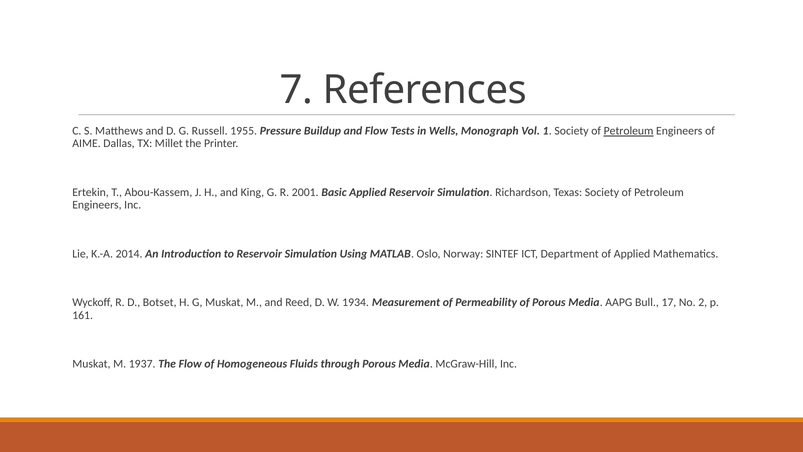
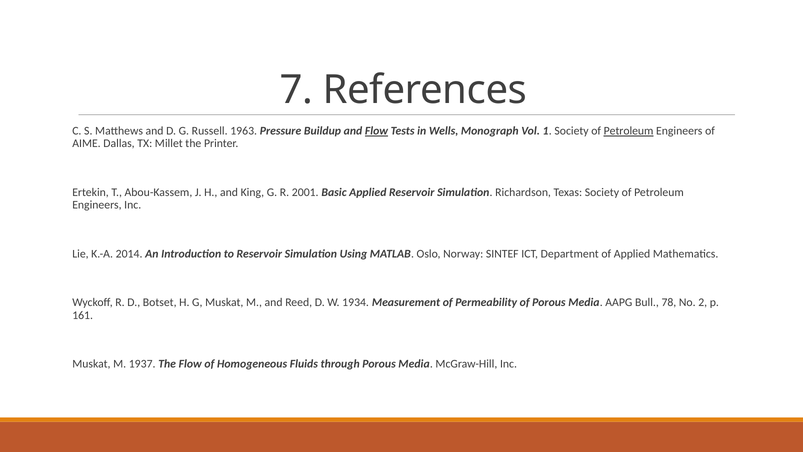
1955: 1955 -> 1963 (244, 131)
Flow underline: none -> present (376, 131)
17: 17 -> 78 (669, 302)
